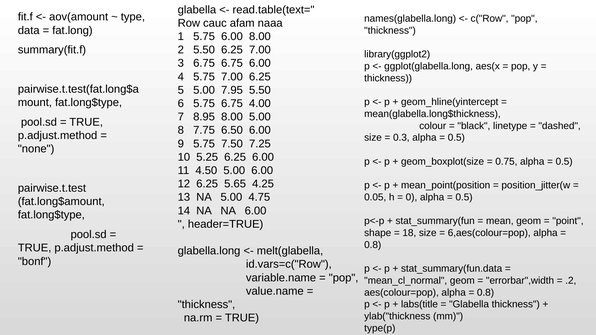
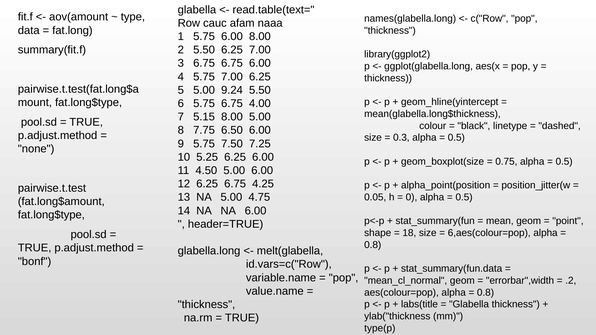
7.95: 7.95 -> 9.24 (232, 90)
8.95: 8.95 -> 5.15 (204, 117)
6.25 5.65: 5.65 -> 6.75 (235, 184)
mean_point(position: mean_point(position -> alpha_point(position (446, 185)
